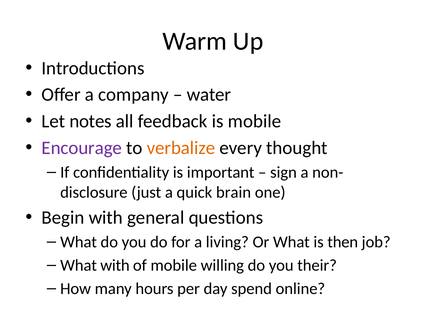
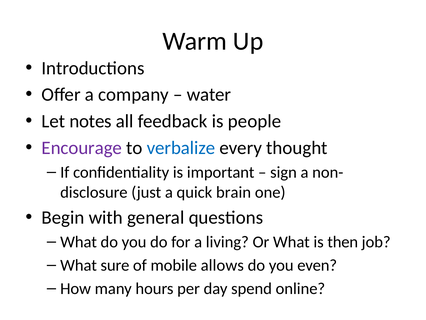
is mobile: mobile -> people (255, 121)
verbalize colour: orange -> blue (181, 148)
What with: with -> sure (115, 265)
willing: willing -> allows (222, 265)
their: their -> even (317, 265)
